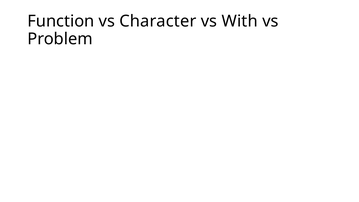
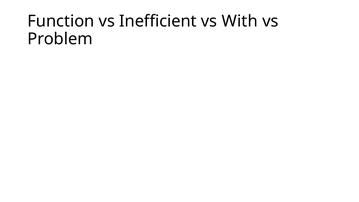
Character: Character -> Inefficient (158, 21)
